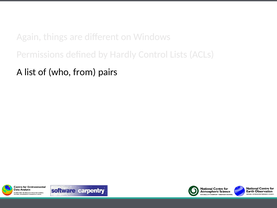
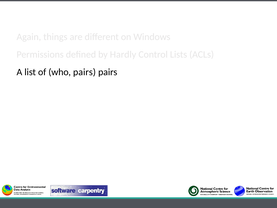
who from: from -> pairs (84, 72)
